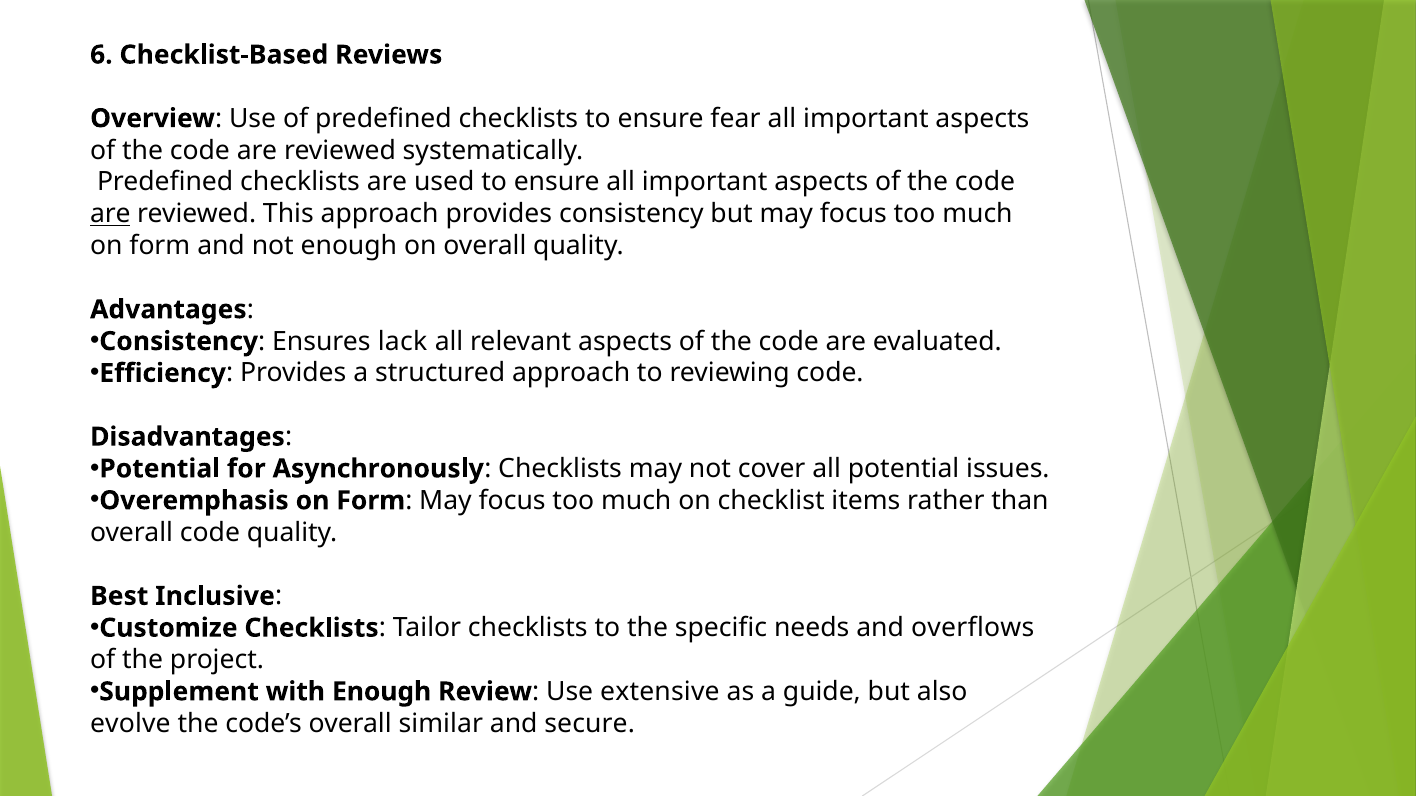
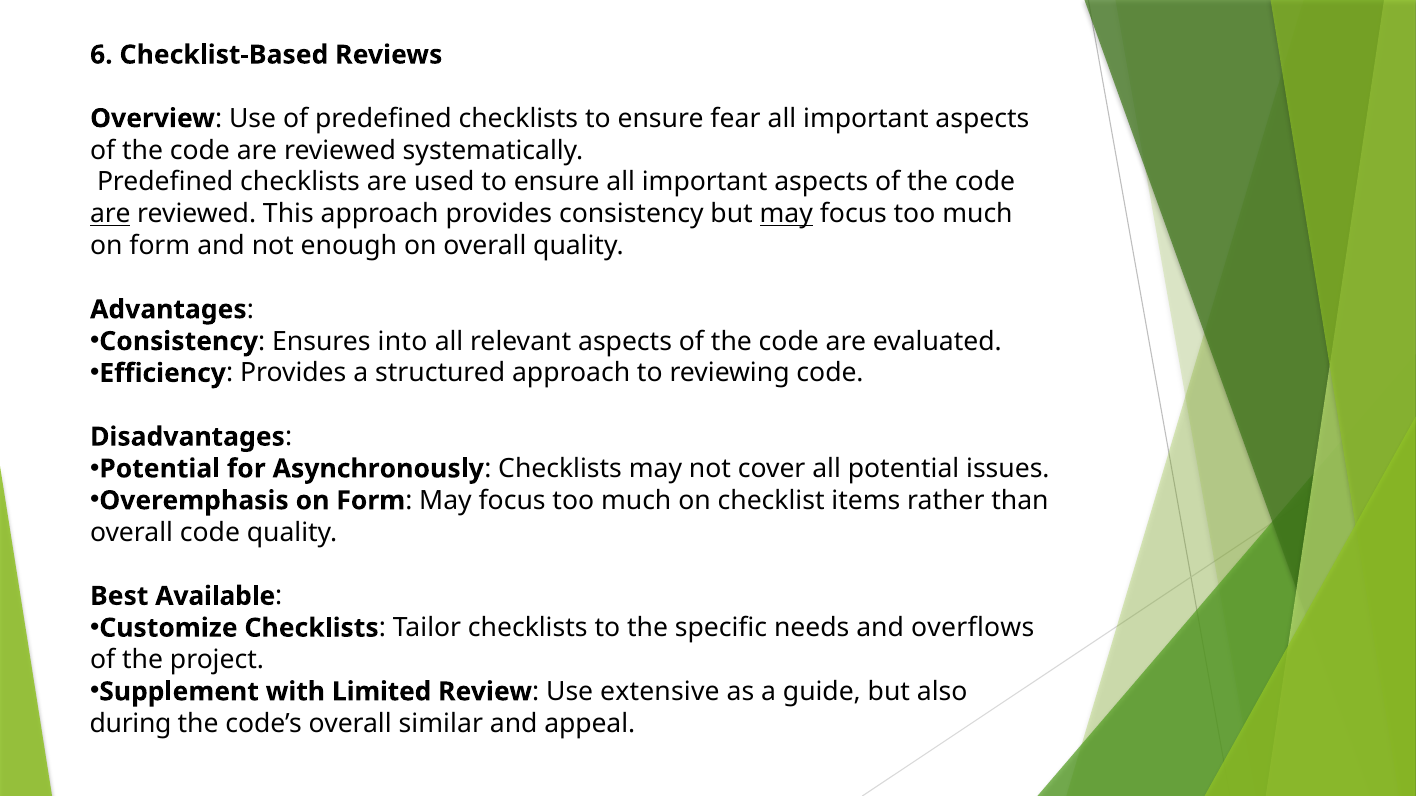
may underline: none -> present (786, 214)
lack: lack -> into (402, 342)
Inclusive: Inclusive -> Available (215, 596)
with Enough: Enough -> Limited (382, 692)
evolve: evolve -> during (131, 724)
secure: secure -> appeal (590, 724)
